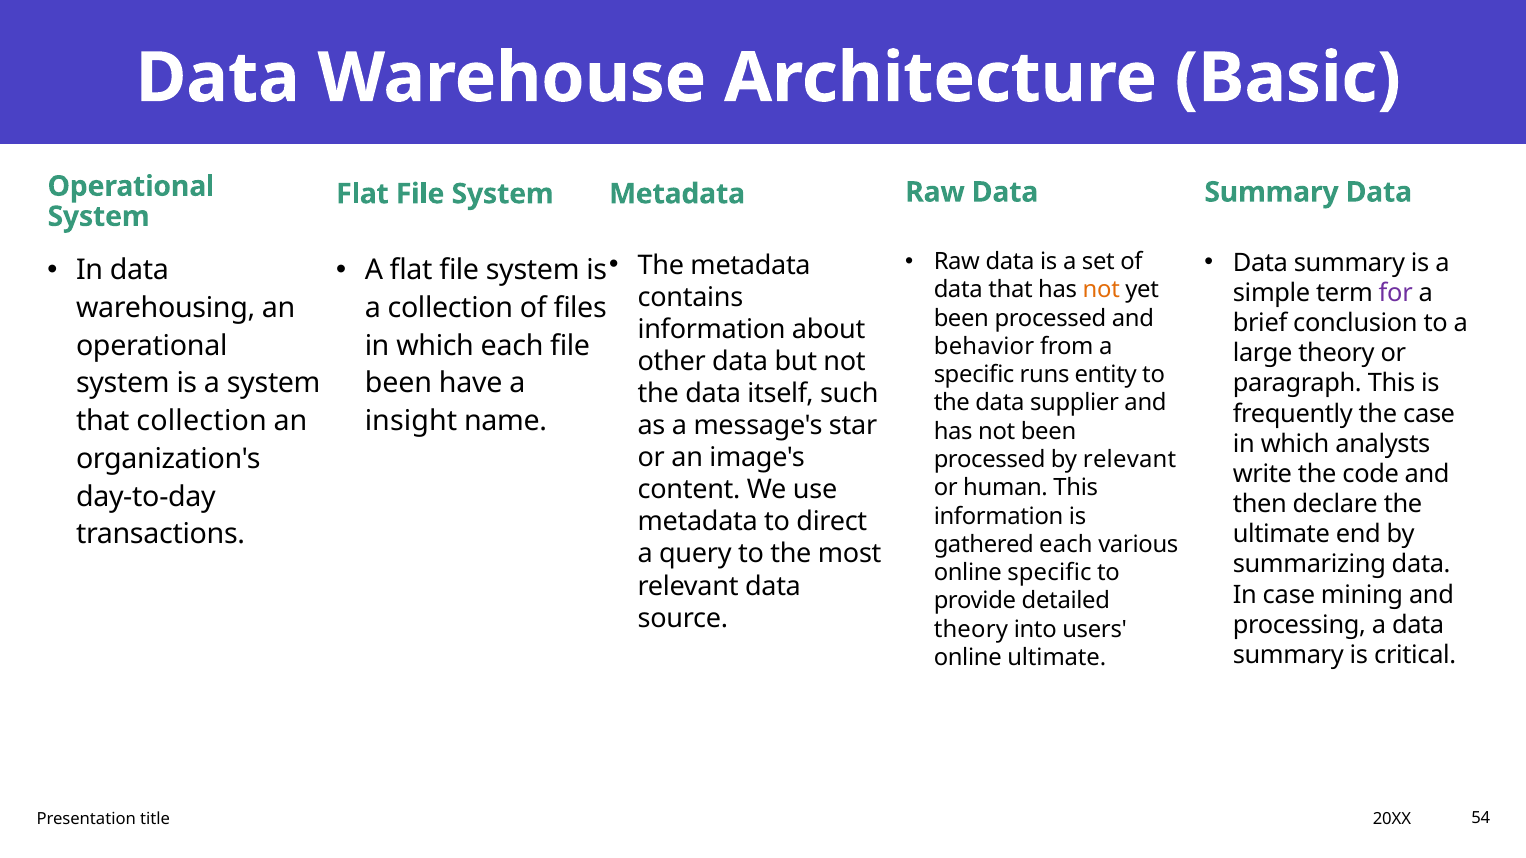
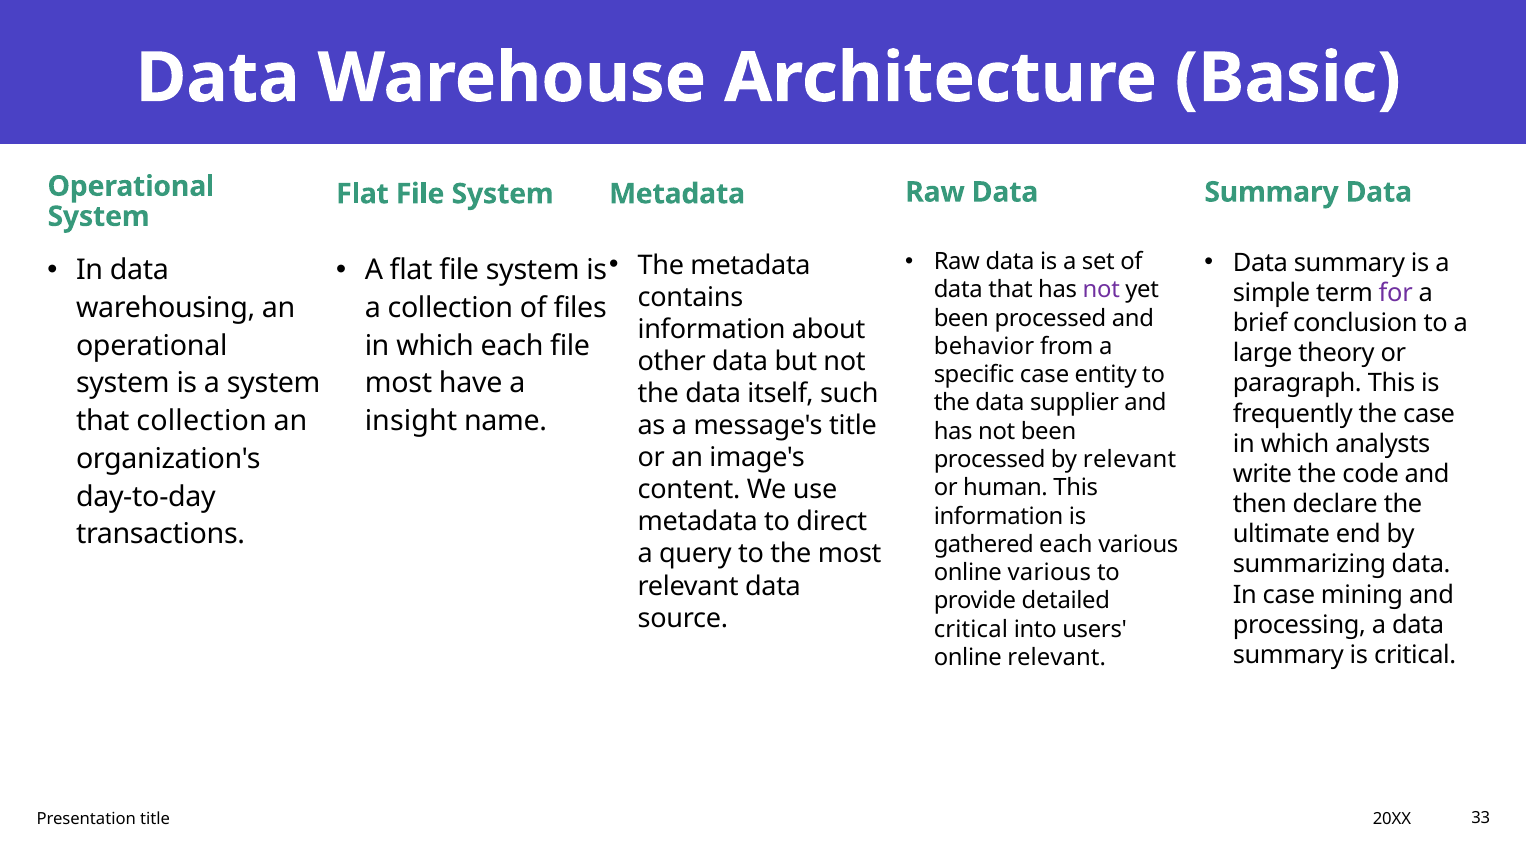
not colour: orange -> purple (1101, 290)
specific runs: runs -> case (1045, 375)
been: been -> most (399, 384)
message's star: star -> title (853, 426)
online specific: specific -> various (1049, 573)
theory: theory -> critical (971, 630)
online ultimate: ultimate -> relevant (1057, 658)
54: 54 -> 33 (1481, 818)
